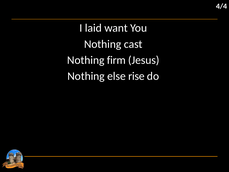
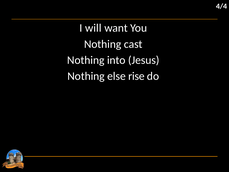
laid: laid -> will (93, 28)
firm: firm -> into (116, 60)
